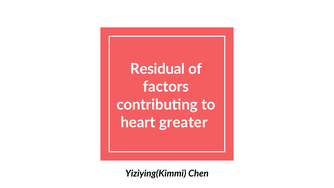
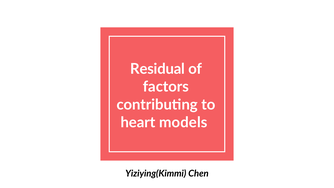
greater: greater -> models (183, 122)
